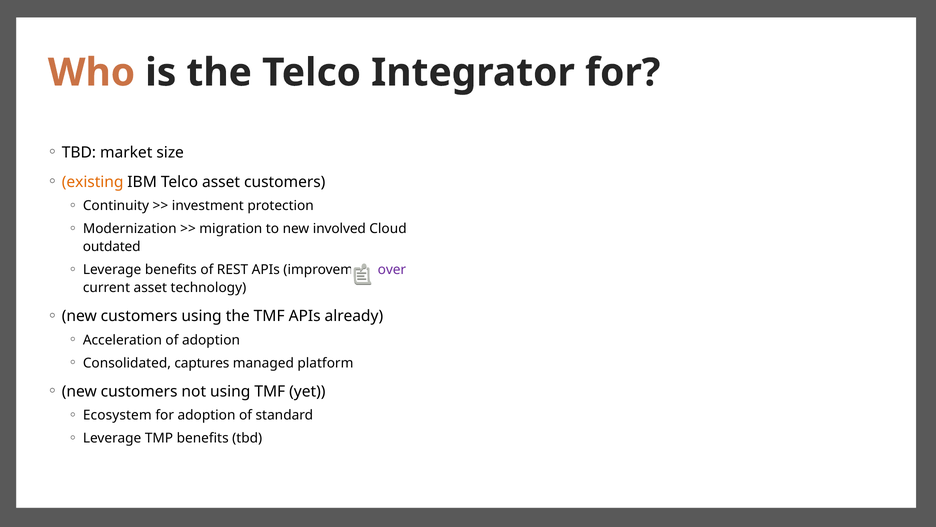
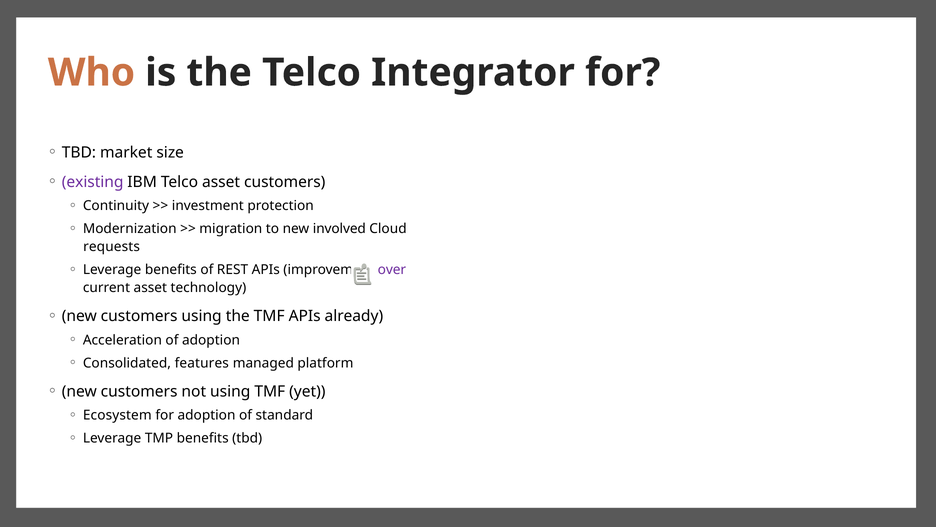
existing colour: orange -> purple (93, 182)
outdated: outdated -> requests (112, 247)
captures: captures -> features (202, 363)
